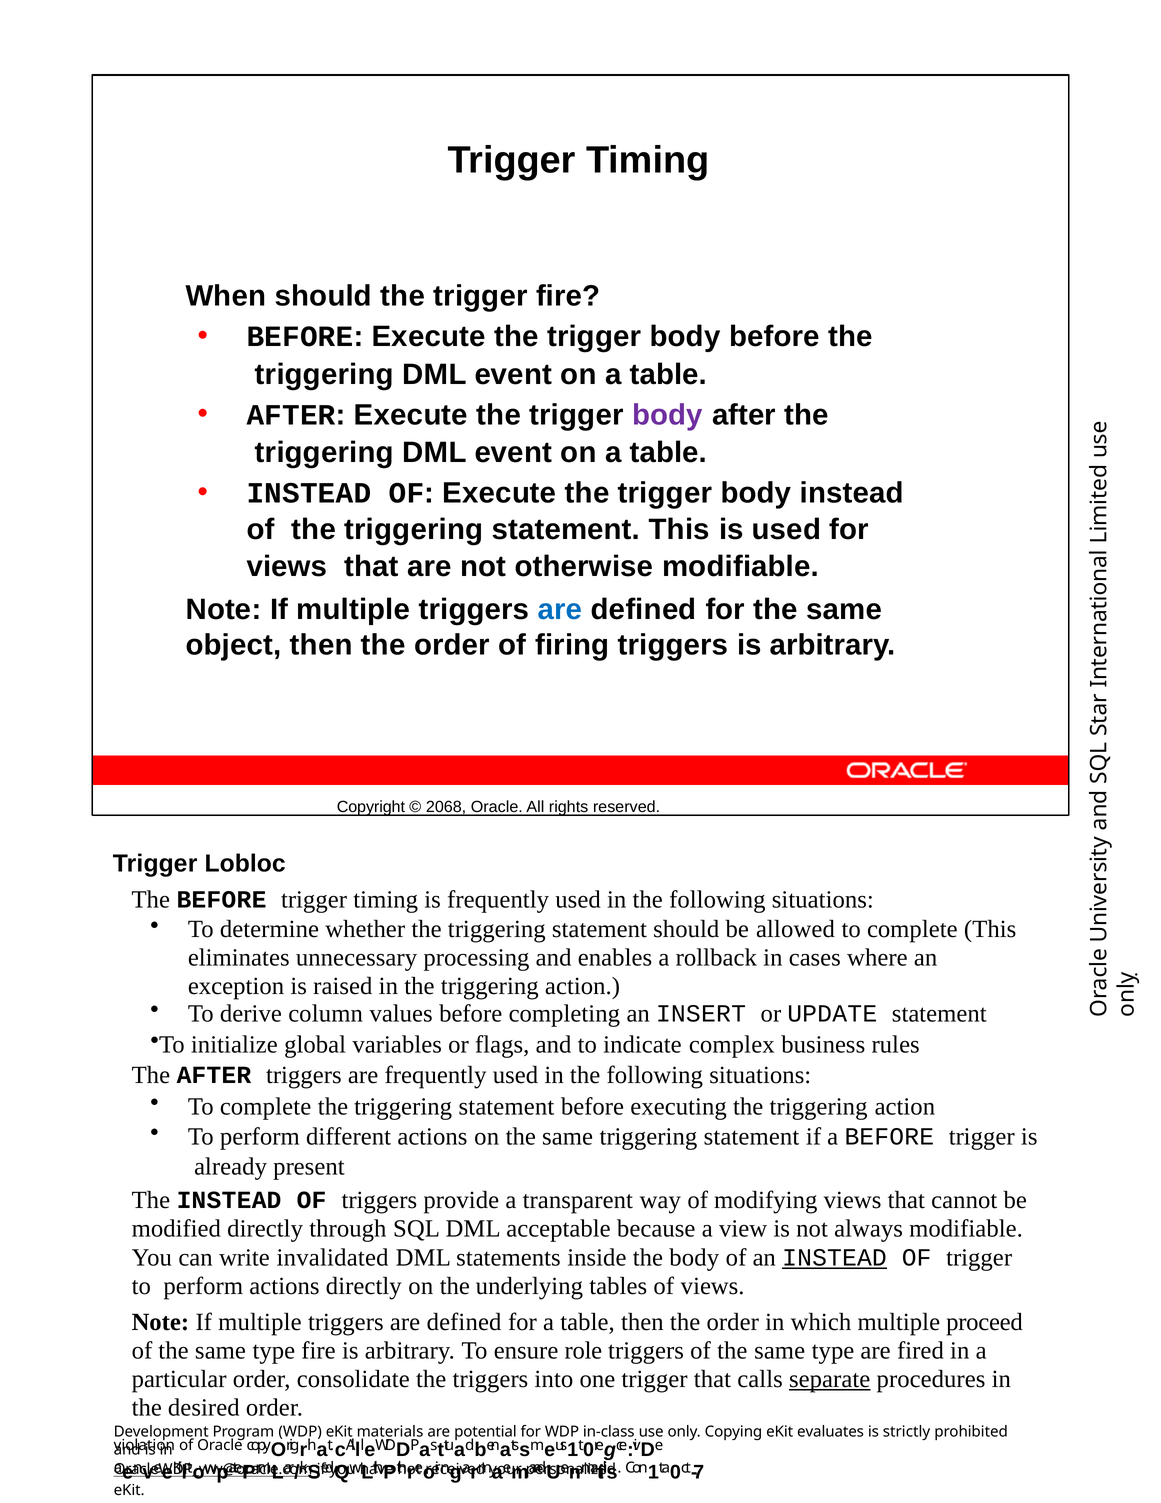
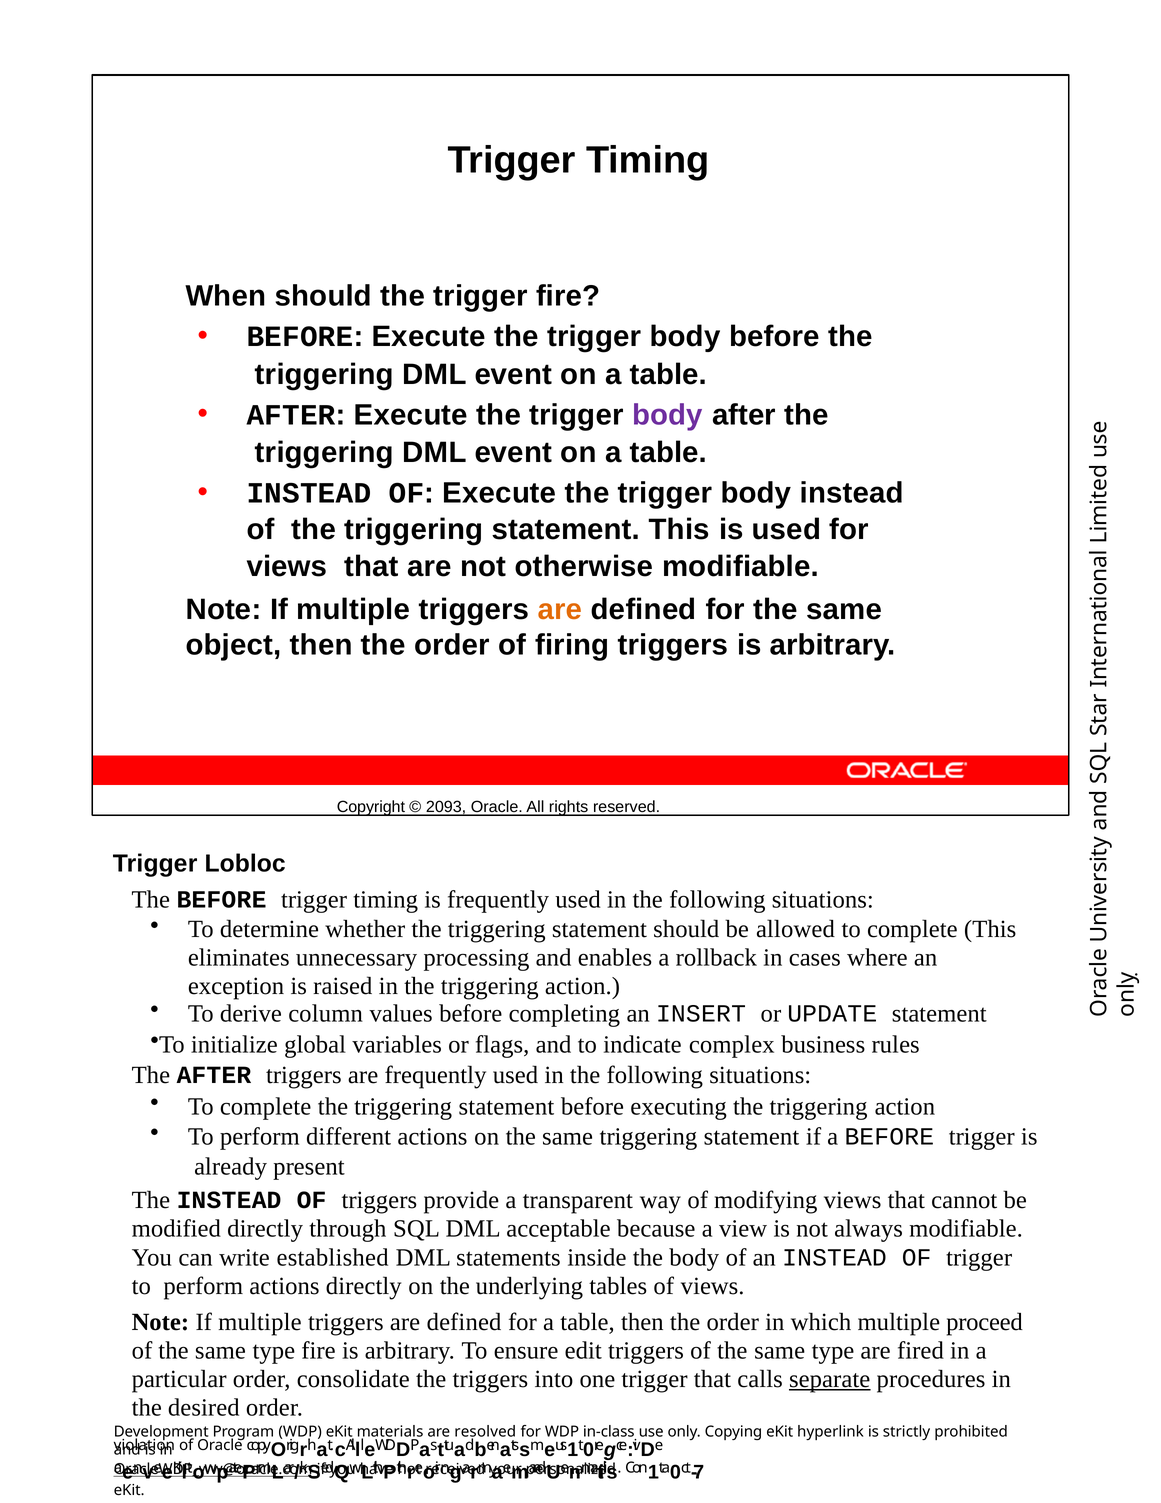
are colour: blue -> orange (560, 609)
2068: 2068 -> 2093 (446, 806)
invalidated: invalidated -> established (333, 1257)
INSTEAD underline: present -> none (835, 1257)
role: role -> edit (583, 1350)
potential: potential -> resolved (485, 1431)
evaluates: evaluates -> hyperlink (830, 1431)
